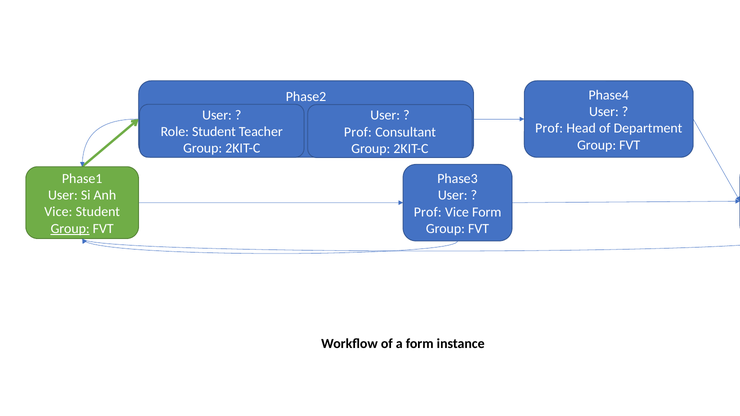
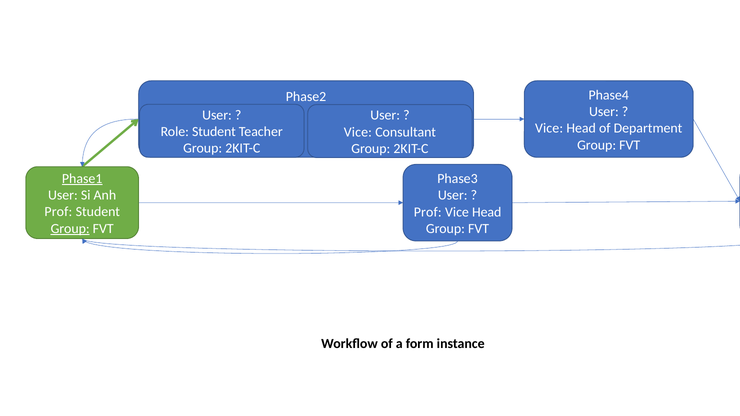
Prof: Prof -> Vice (549, 128)
Prof: Prof -> Vice (358, 132)
Phase1 underline: none -> present (82, 179)
Vice: Vice -> Prof (58, 212)
Form: Form -> Head (487, 212)
